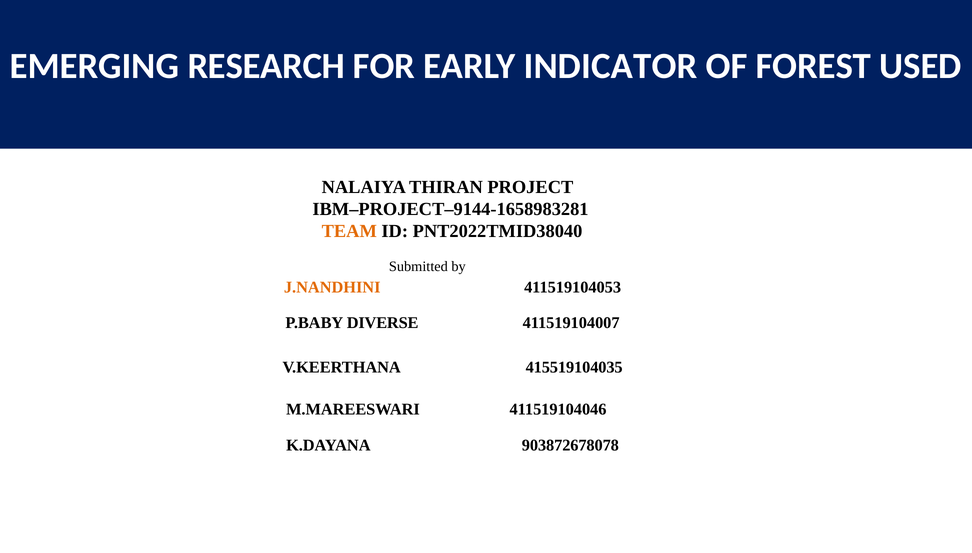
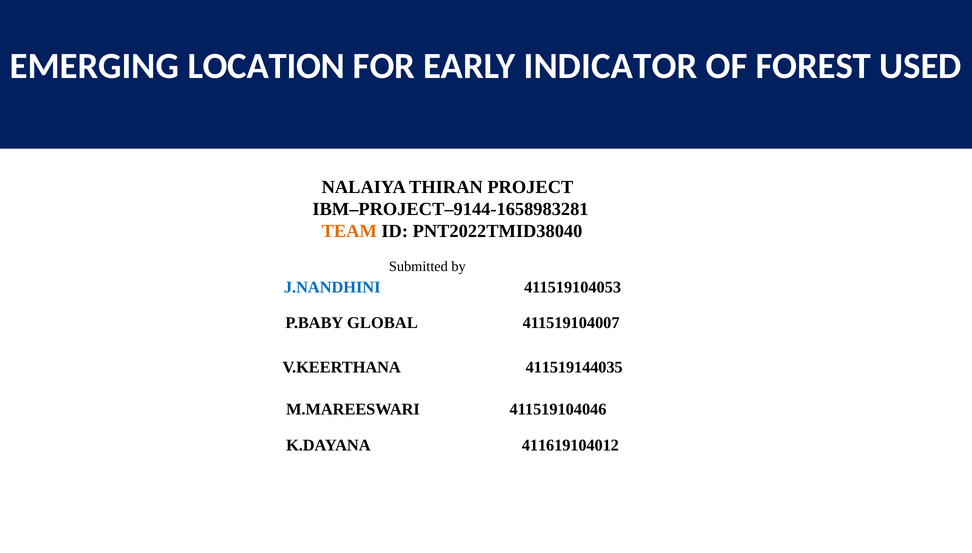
RESEARCH: RESEARCH -> LOCATION (266, 66)
J.NANDHINI colour: orange -> blue (332, 287)
DIVERSE: DIVERSE -> GLOBAL (382, 323)
415519104035: 415519104035 -> 411519144035 (574, 367)
903872678078: 903872678078 -> 411619104012 (570, 445)
